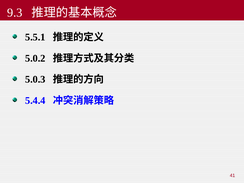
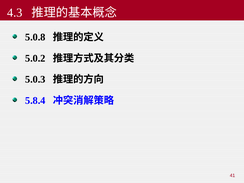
9.3: 9.3 -> 4.3 (15, 13)
5.5.1: 5.5.1 -> 5.0.8 (35, 37)
5.4.4: 5.4.4 -> 5.8.4 (35, 101)
